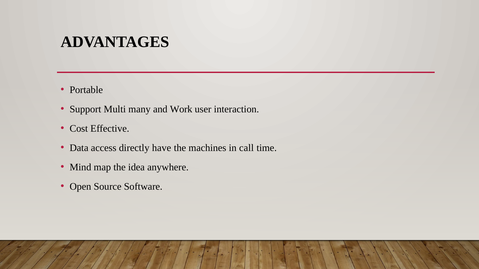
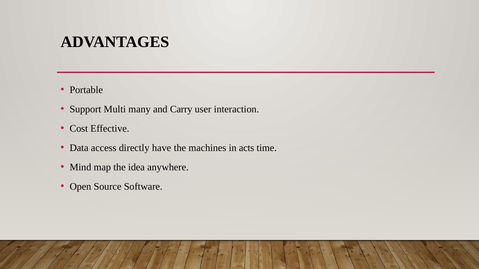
Work: Work -> Carry (181, 109)
call: call -> acts (247, 148)
